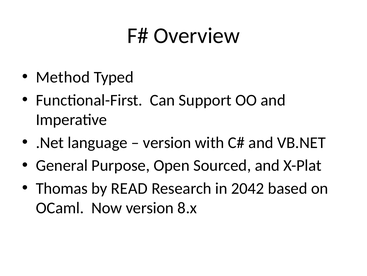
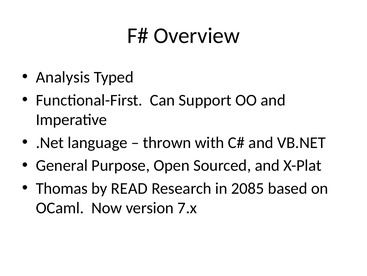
Method: Method -> Analysis (63, 77)
version: version -> thrown (167, 142)
2042: 2042 -> 2085 (248, 188)
8.x: 8.x -> 7.x (187, 208)
